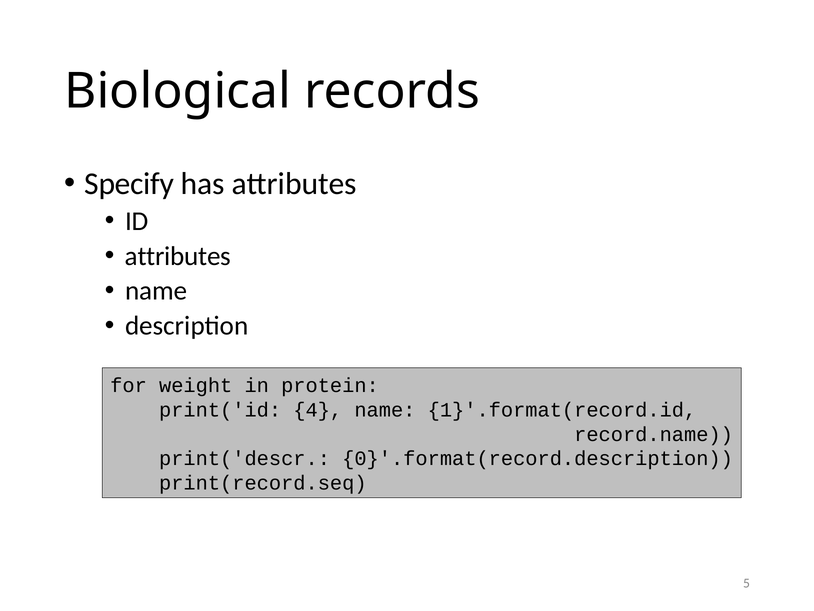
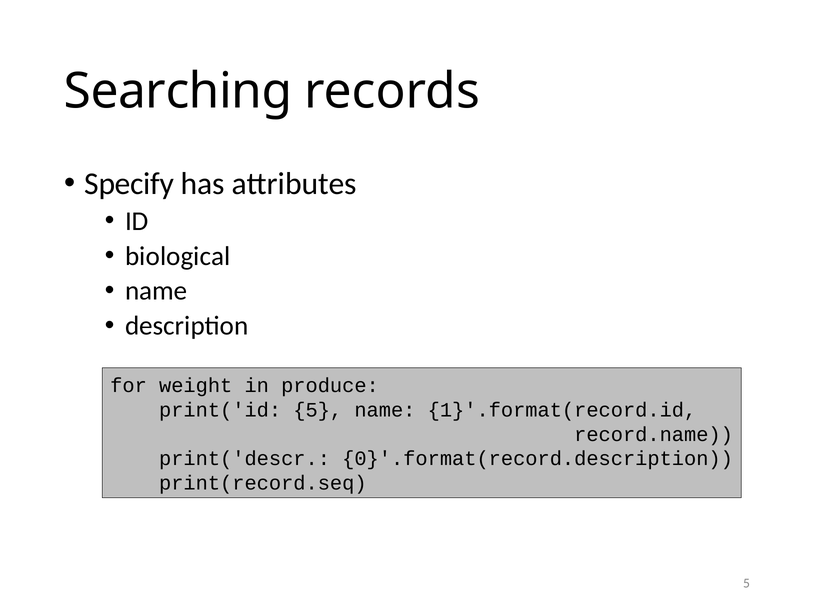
Biological: Biological -> Searching (178, 91)
attributes: attributes -> biological (178, 256)
protein: protein -> produce (330, 385)
print('id 4: 4 -> 5 (318, 410)
